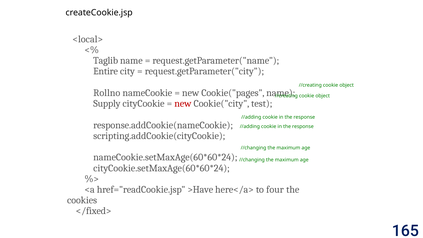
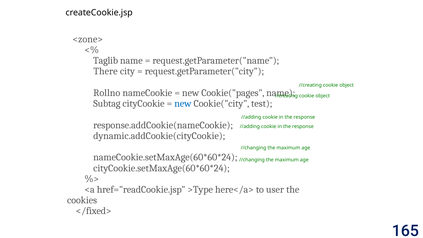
<local>: <local> -> <zone> (88, 39)
Entire: Entire -> There (106, 71)
Supply: Supply -> Subtag (107, 104)
new colour: red -> blue (183, 104)
scripting.addCookie(cityCookie: scripting.addCookie(cityCookie -> dynamic.addCookie(cityCookie (159, 136)
>Have: >Have -> >Type (200, 189)
four: four -> user (275, 189)
